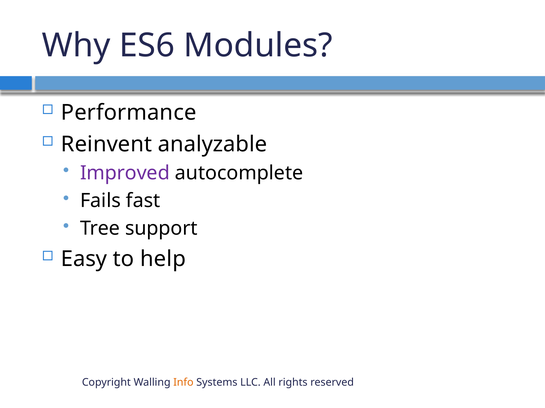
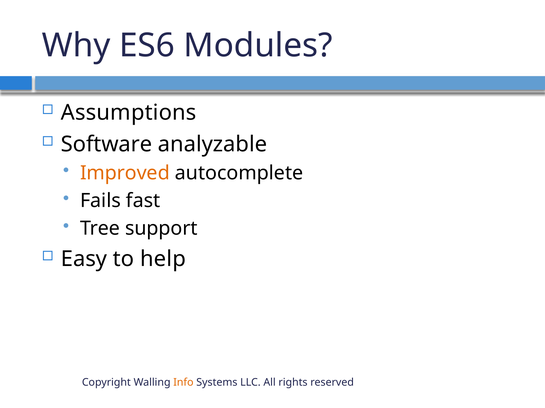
Performance: Performance -> Assumptions (129, 113)
Reinvent: Reinvent -> Software (107, 144)
Improved colour: purple -> orange (125, 173)
